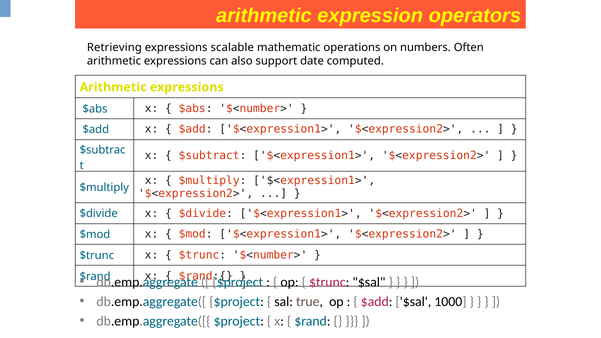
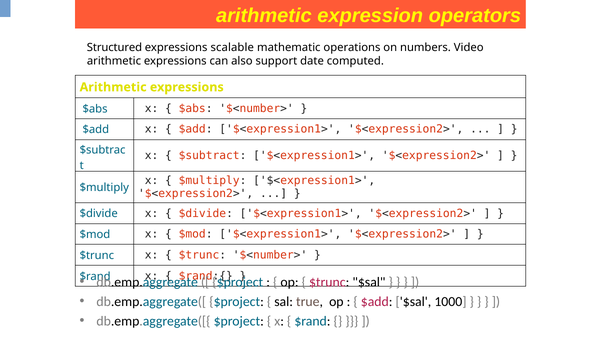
Retrieving: Retrieving -> Structured (114, 47)
Often: Often -> Video (469, 47)
